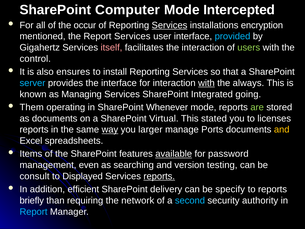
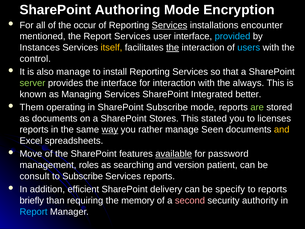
Computer: Computer -> Authoring (128, 10)
Intercepted: Intercepted -> Encryption (239, 10)
encryption: encryption -> encounter (262, 25)
Gigahertz: Gigahertz -> Instances (40, 48)
itself colour: pink -> yellow (111, 48)
the underline: none -> present (173, 48)
users colour: light green -> light blue (249, 48)
also ensures: ensures -> manage (73, 72)
server colour: light blue -> light green (32, 83)
with underline: present -> none (206, 83)
going: going -> better (248, 94)
SharePoint Whenever: Whenever -> Subscribe (167, 107)
Virtual: Virtual -> Stores (164, 118)
larger: larger -> rather (150, 130)
Ports: Ports -> Seen (212, 130)
Items: Items -> Move (31, 154)
even: even -> roles (89, 165)
testing: testing -> patient (222, 165)
to Displayed: Displayed -> Subscribe (83, 176)
reports underline: present -> none (159, 176)
network: network -> memory (138, 200)
second colour: light blue -> pink (190, 200)
